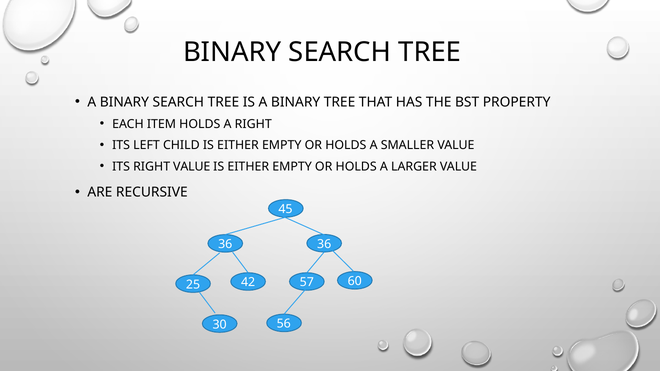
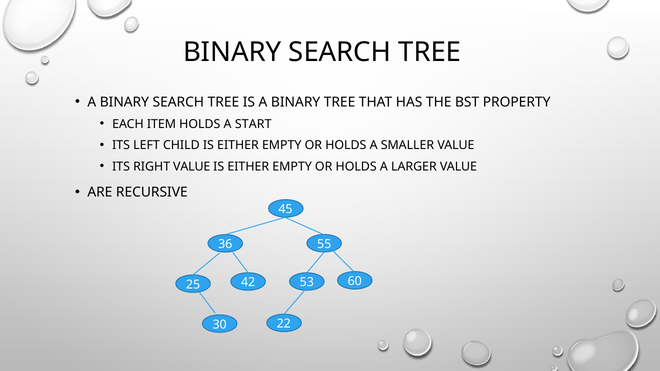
A RIGHT: RIGHT -> START (253, 124)
36 36: 36 -> 55 (324, 244)
57: 57 -> 53 (307, 283)
56: 56 -> 22 (284, 324)
